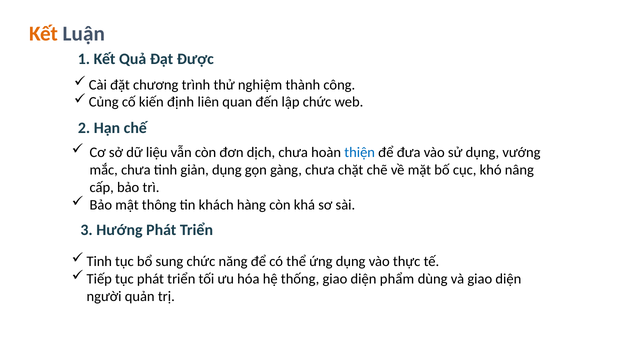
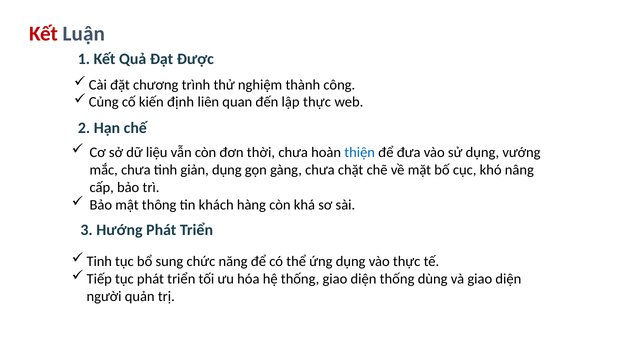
Kết colour: orange -> red (44, 34)
lập chức: chức -> thực (317, 102)
dịch: dịch -> thời (261, 153)
diện phẩm: phẩm -> thống (397, 279)
